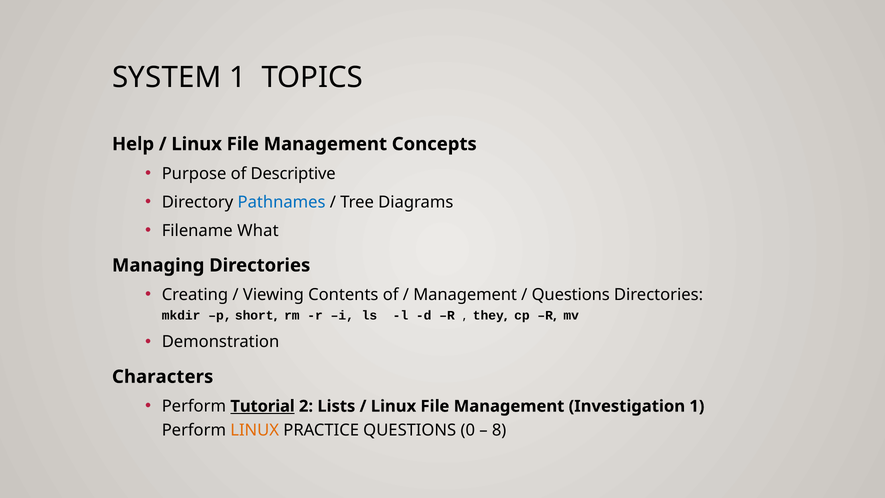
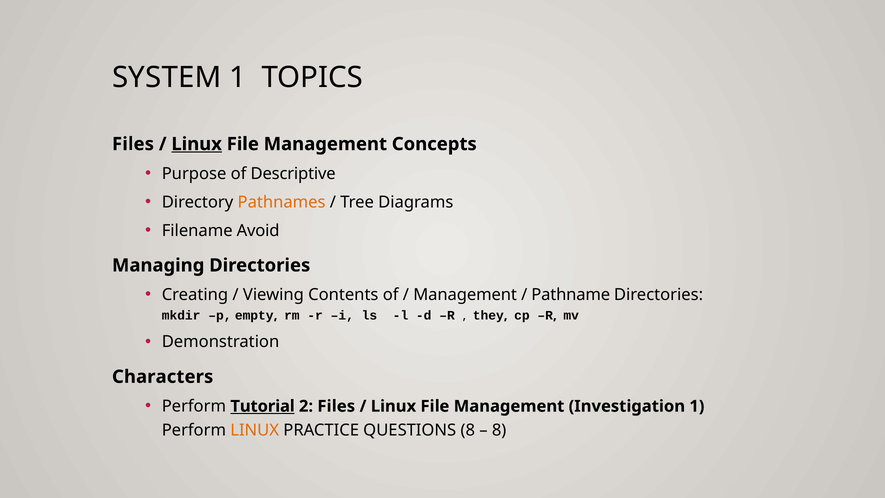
Help: Help -> Files (133, 144)
Linux underline: none -> present (197, 144)
Pathnames colour: blue -> orange (282, 202)
What: What -> Avoid (258, 230)
Questions: Questions -> Pathname (571, 295)
short: short -> empty (254, 315)
2 Lists: Lists -> Files (336, 406)
QUESTIONS 0: 0 -> 8 (468, 430)
